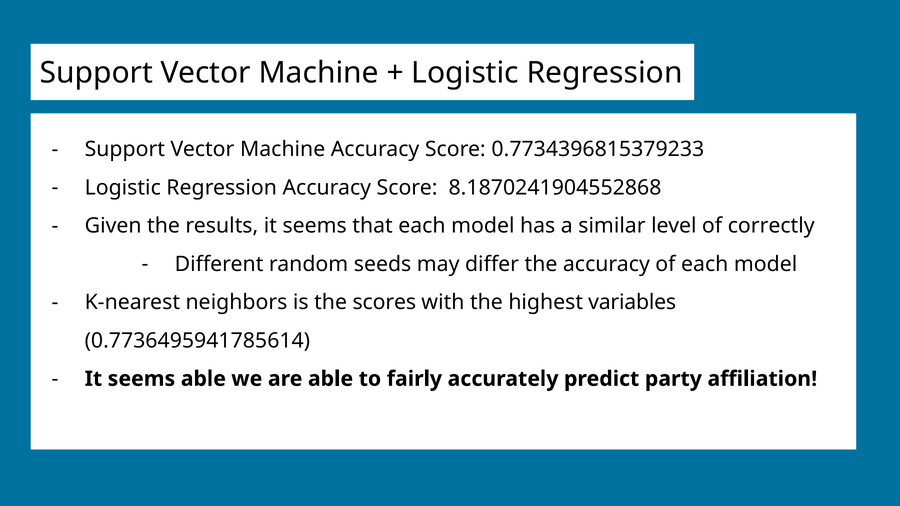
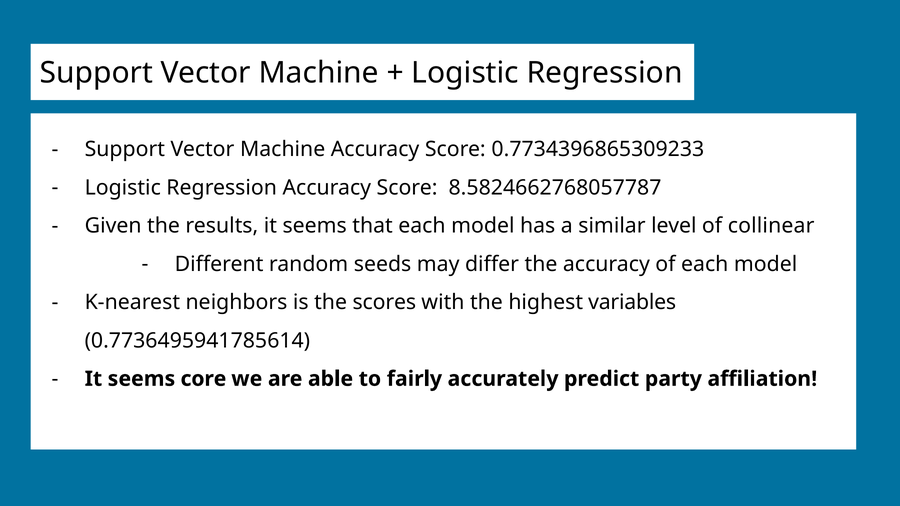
0.7734396815379233: 0.7734396815379233 -> 0.7734396865309233 (598, 149)
8.1870241904552868: 8.1870241904552868 -> 8.5824662768057787 (555, 188)
correctly: correctly -> collinear (771, 226)
seems able: able -> core (203, 379)
